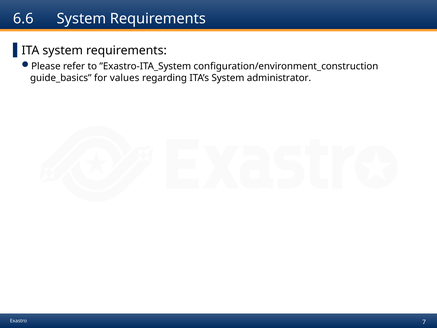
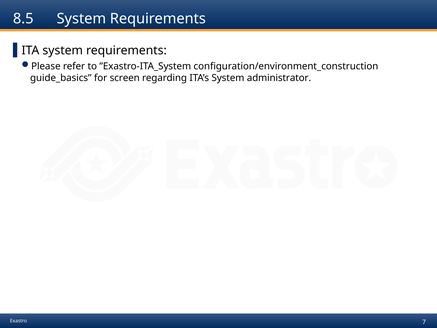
6.6: 6.6 -> 8.5 (23, 19)
values: values -> screen (125, 78)
